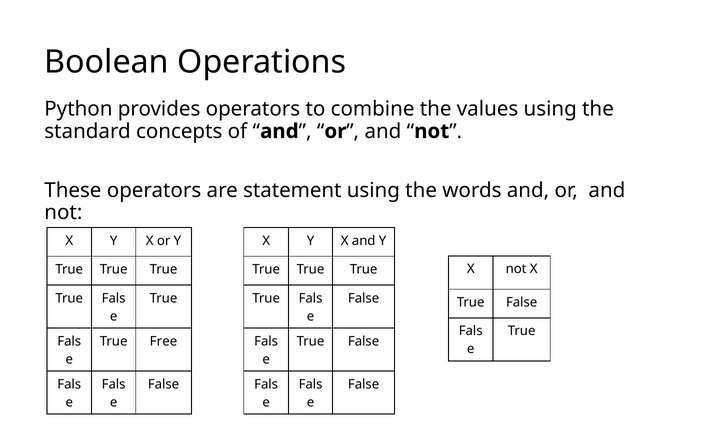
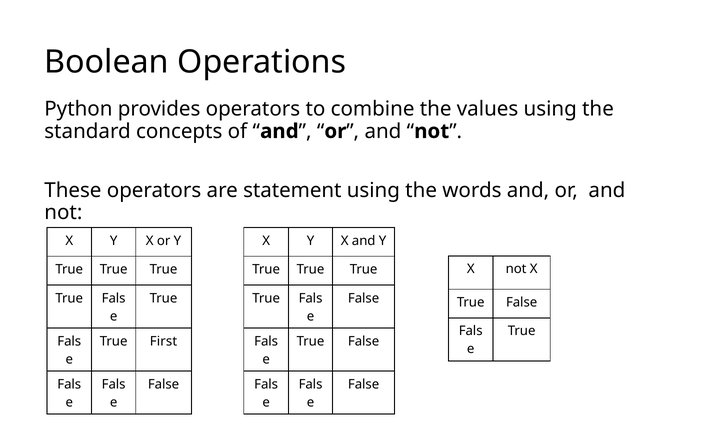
Free: Free -> First (163, 341)
